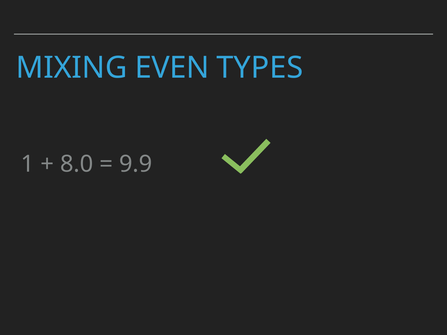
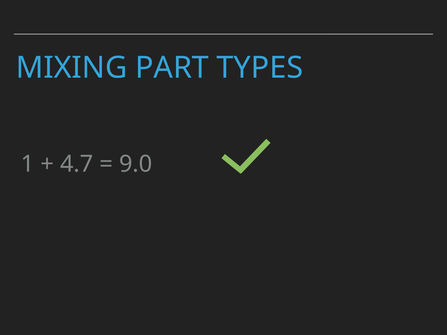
EVEN: EVEN -> PART (172, 68)
8.0: 8.0 -> 4.7 (77, 164)
9.9: 9.9 -> 9.0 (136, 164)
